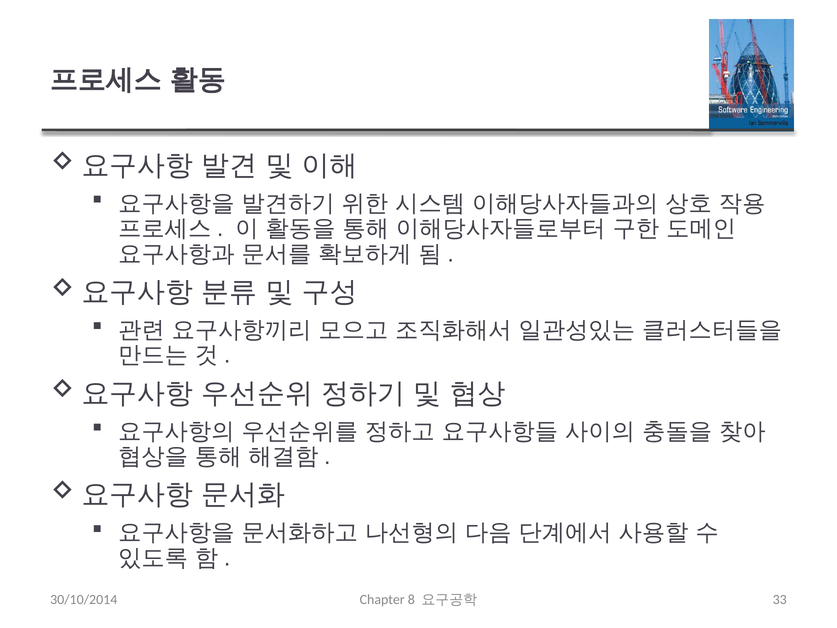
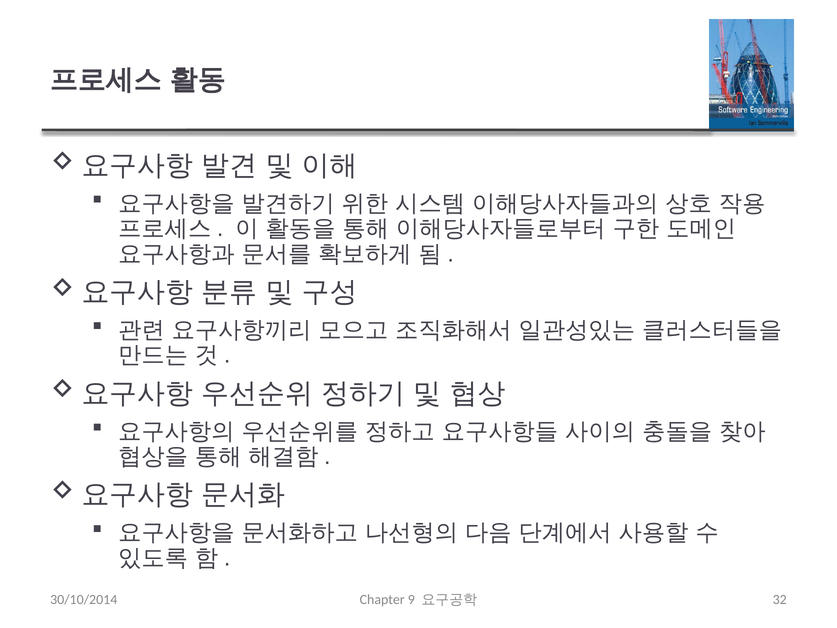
8: 8 -> 9 (411, 599)
33: 33 -> 32 (780, 599)
